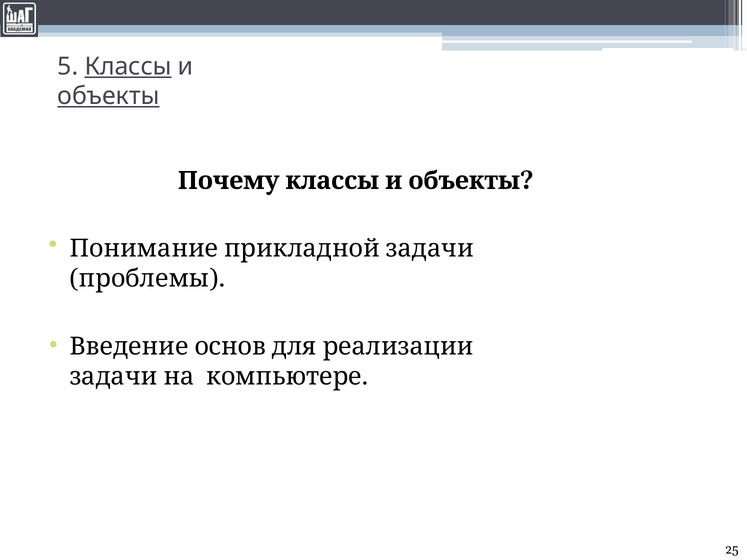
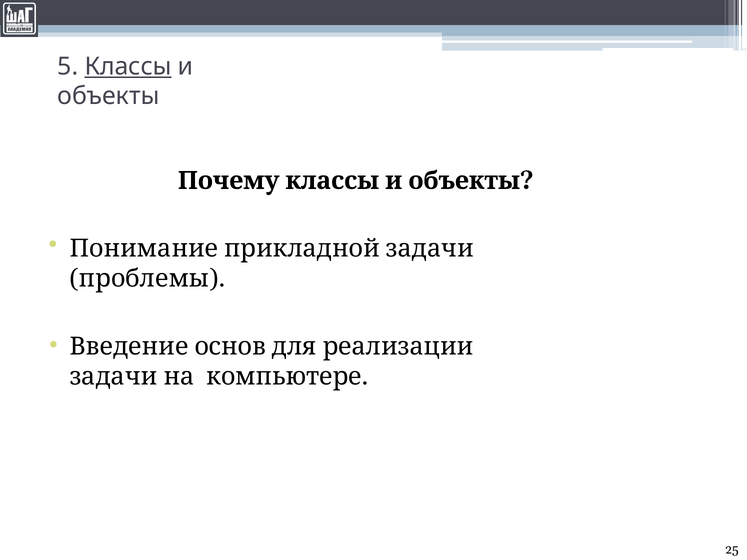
объекты underline: present -> none (108, 96)
